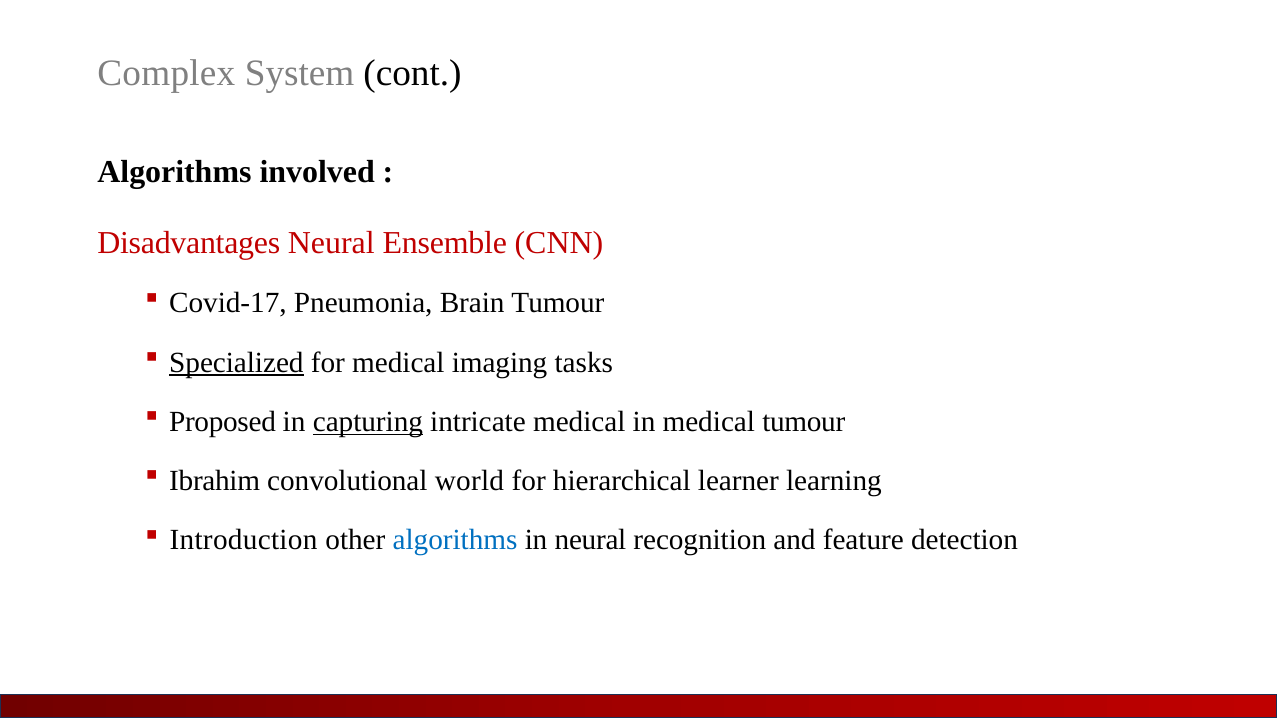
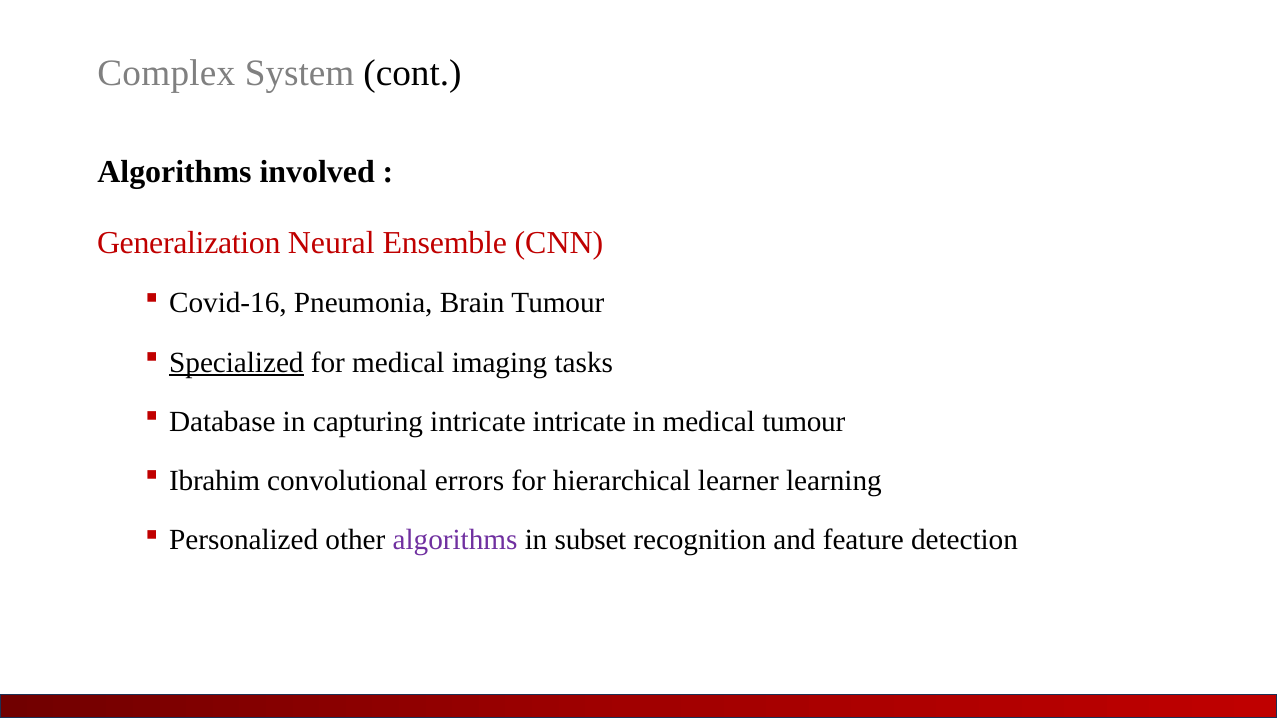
Disadvantages: Disadvantages -> Generalization (189, 243)
Covid-17: Covid-17 -> Covid-16 (228, 303)
Proposed: Proposed -> Database (222, 422)
capturing underline: present -> none (368, 422)
intricate medical: medical -> intricate (579, 422)
world: world -> errors (469, 481)
Introduction: Introduction -> Personalized (244, 541)
algorithms colour: blue -> purple (455, 541)
in neural: neural -> subset (591, 541)
